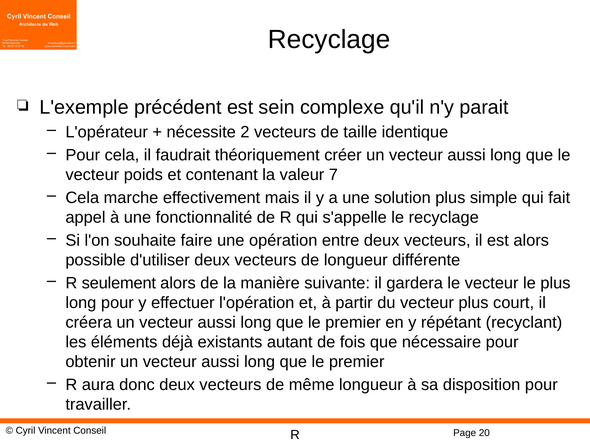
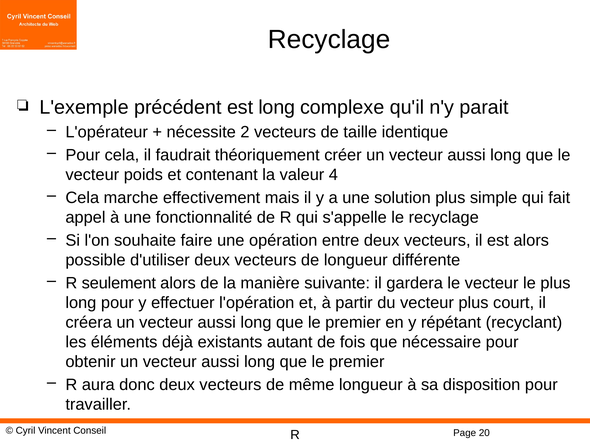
est sein: sein -> long (277, 107)
7: 7 -> 4 (333, 175)
